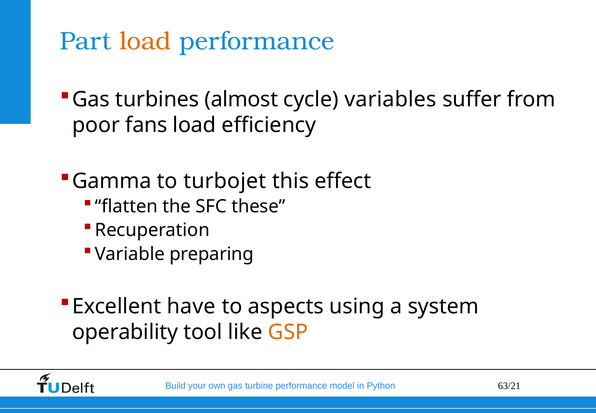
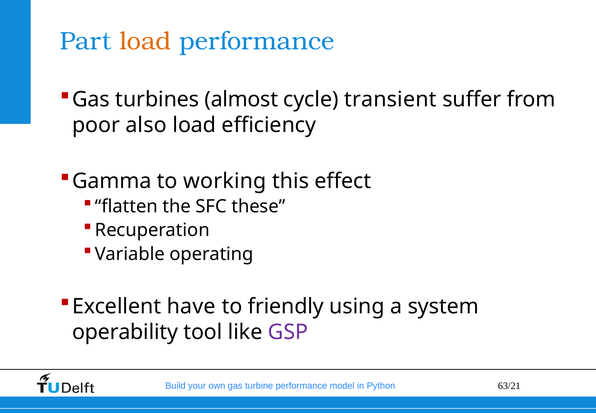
variables: variables -> transient (390, 99)
fans: fans -> also (146, 125)
turbojet: turbojet -> working (225, 181)
preparing: preparing -> operating (212, 254)
aspects: aspects -> friendly (286, 306)
GSP colour: orange -> purple (288, 332)
